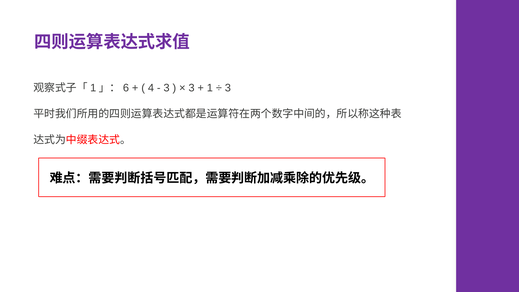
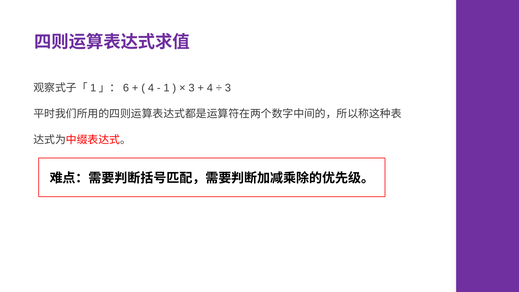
3: 3 -> 1 (167, 88)
1: 1 -> 4 (210, 88)
